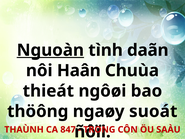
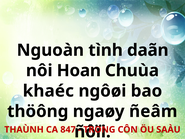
Nguoàn underline: present -> none (50, 50)
Haân: Haân -> Hoan (79, 70)
thieát: thieát -> khaéc (48, 91)
suoát: suoát -> ñeâm (153, 111)
